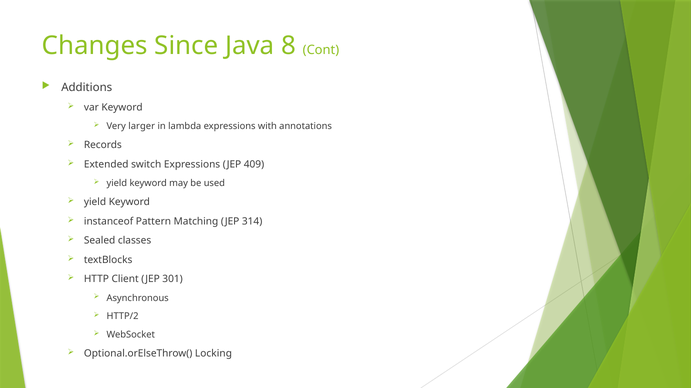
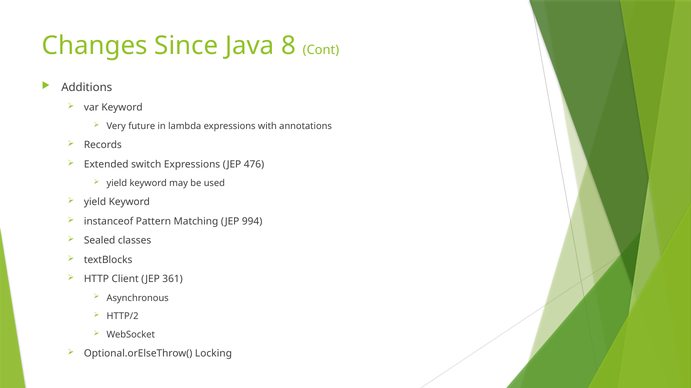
larger: larger -> future (142, 126)
409: 409 -> 476 (254, 165)
314: 314 -> 994 (252, 222)
301: 301 -> 361 (173, 280)
